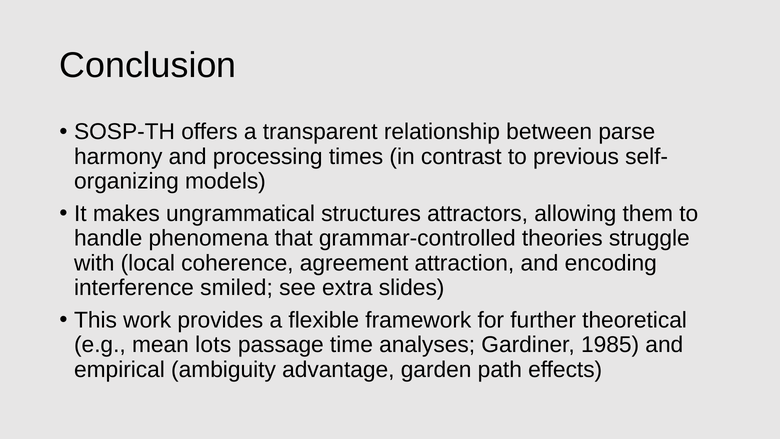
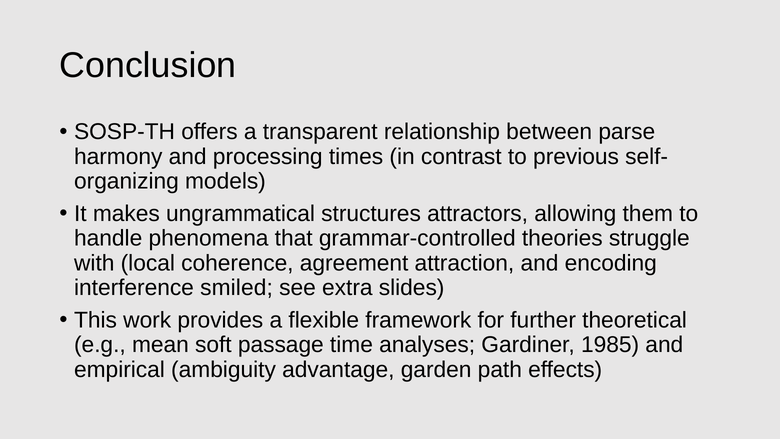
lots: lots -> soft (213, 345)
